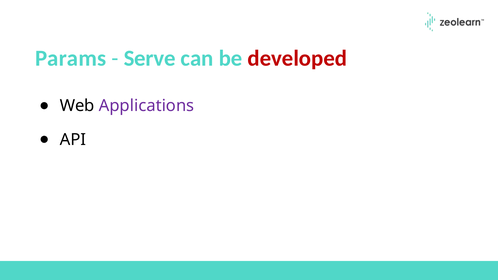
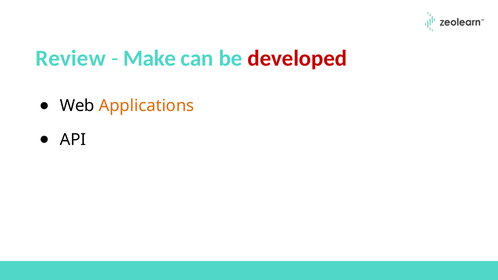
Params: Params -> Review (71, 58)
Serve: Serve -> Make (150, 58)
Applications colour: purple -> orange (147, 106)
